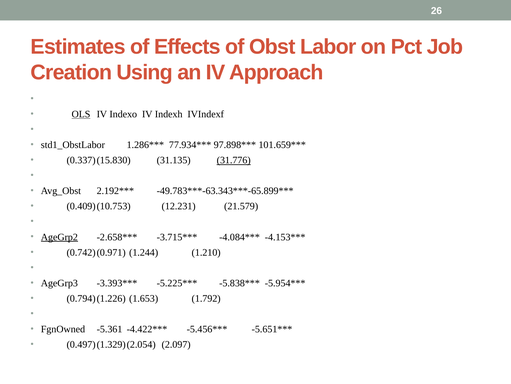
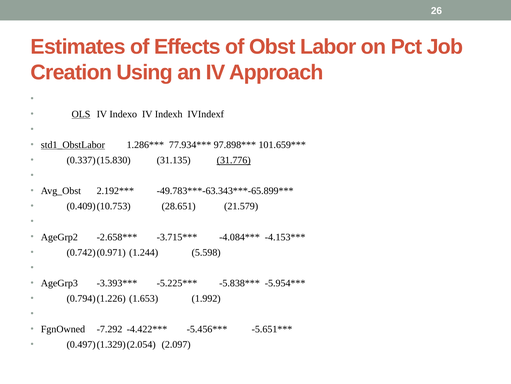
std1_ObstLabor underline: none -> present (73, 145)
12.231: 12.231 -> 28.651 (179, 206)
AgeGrp2 underline: present -> none (59, 237)
1.210: 1.210 -> 5.598 (206, 252)
1.792: 1.792 -> 1.992 (206, 298)
-5.361: -5.361 -> -7.292 (109, 329)
